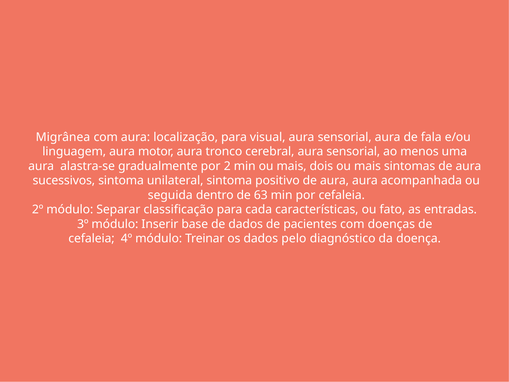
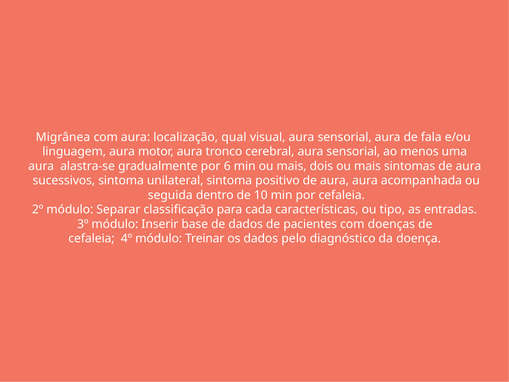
localização para: para -> qual (234, 137)
2: 2 -> 6 (227, 166)
63: 63 -> 10 (261, 195)
fato: fato -> tipo (392, 209)
